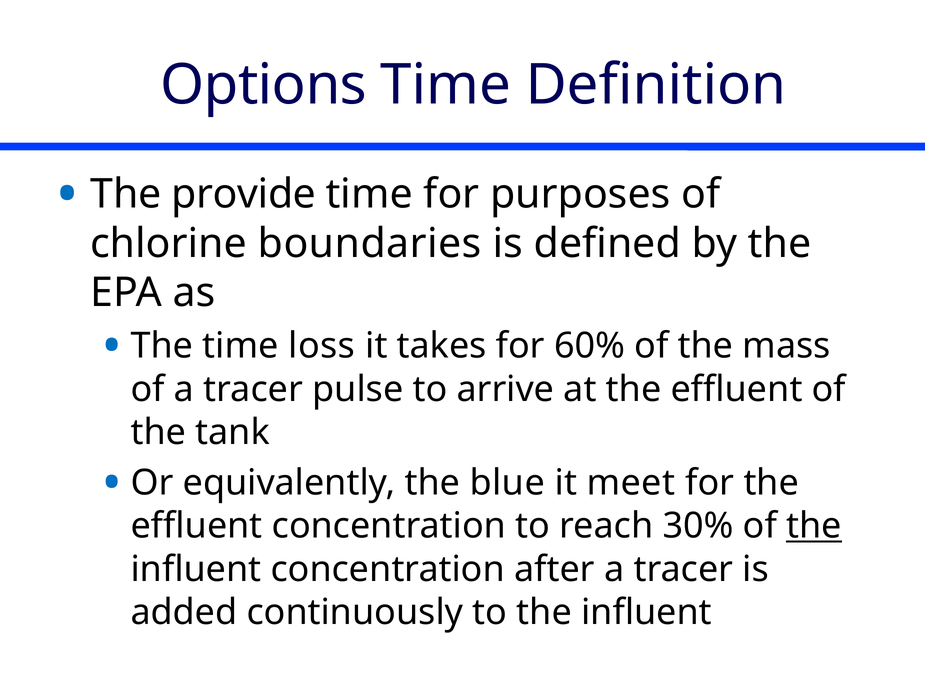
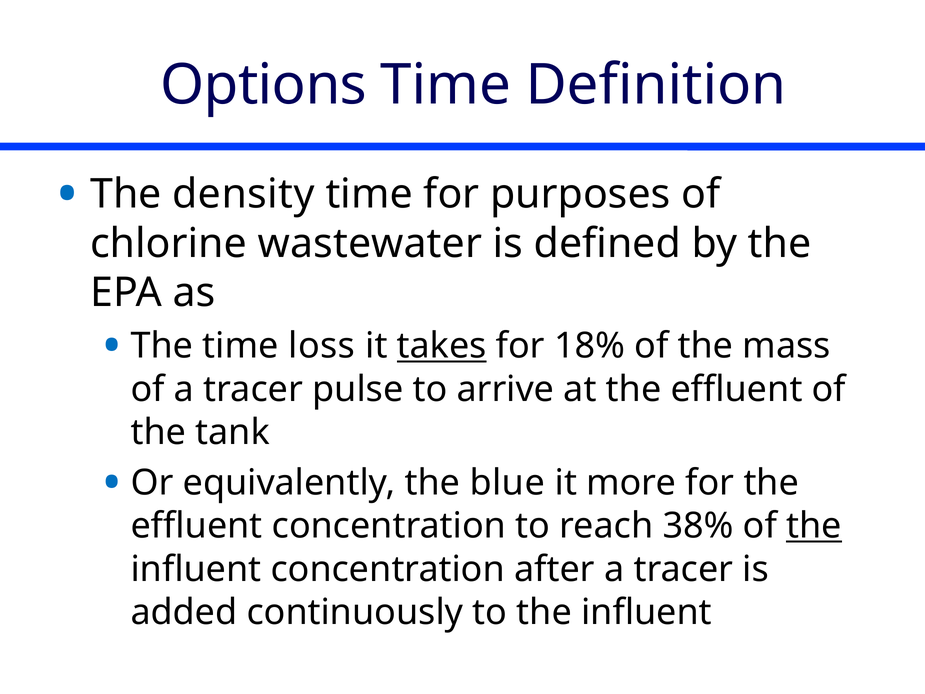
provide: provide -> density (243, 194)
boundaries: boundaries -> wastewater (370, 243)
takes underline: none -> present (442, 346)
60%: 60% -> 18% (590, 346)
meet: meet -> more (631, 483)
30%: 30% -> 38% (698, 526)
